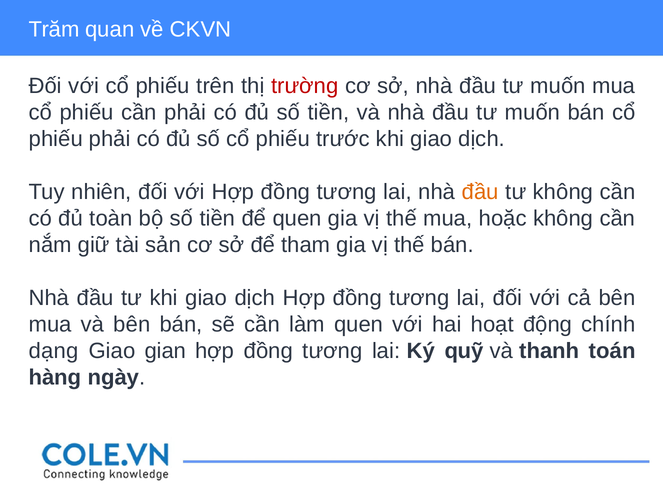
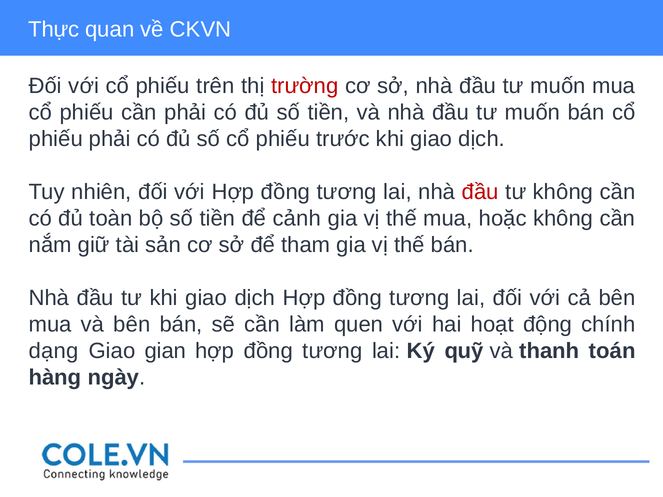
Trăm: Trăm -> Thực (54, 29)
đầu colour: orange -> red (480, 192)
để quen: quen -> cảnh (297, 219)
